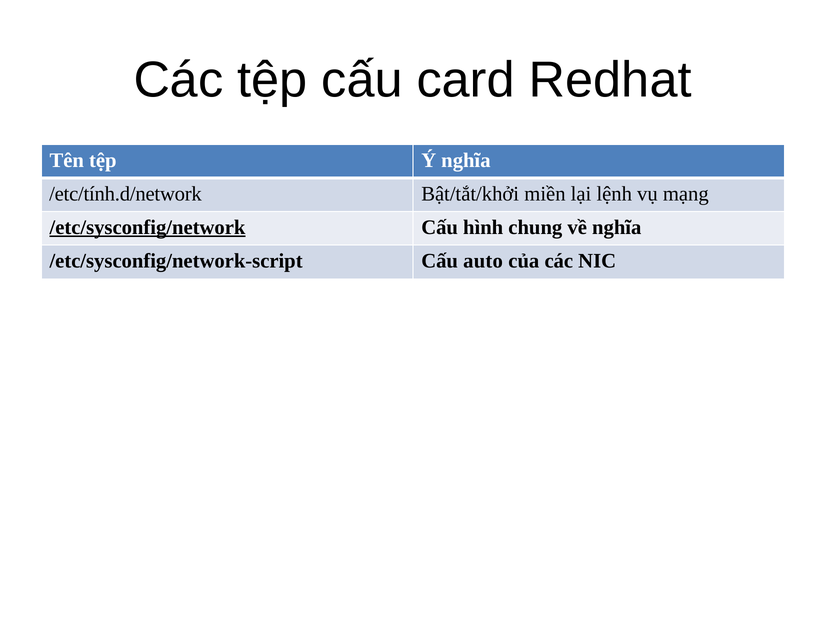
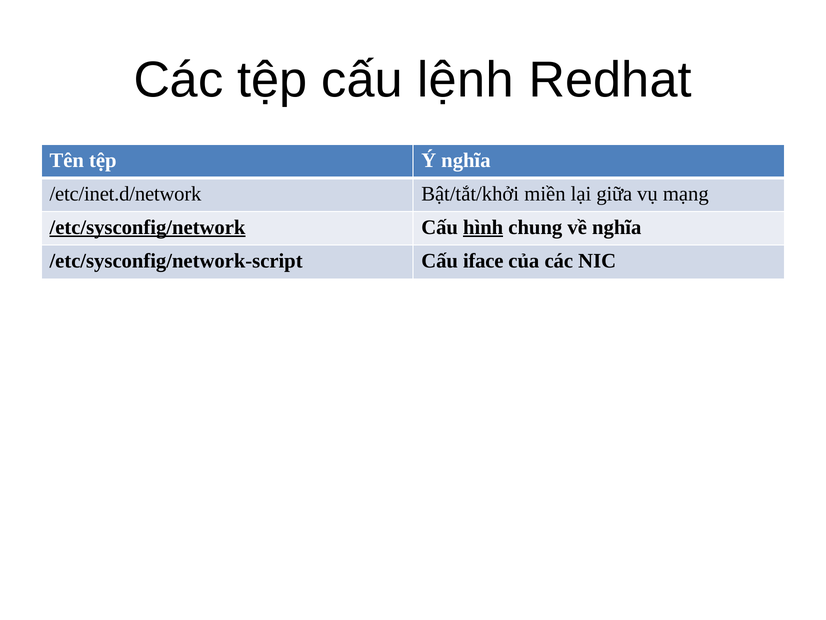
card: card -> lệnh (465, 80)
/etc/tính.d/network: /etc/tính.d/network -> /etc/inet.d/network (125, 194)
lệnh: lệnh -> giữa (614, 194)
hình underline: none -> present (483, 227)
auto: auto -> iface (483, 261)
